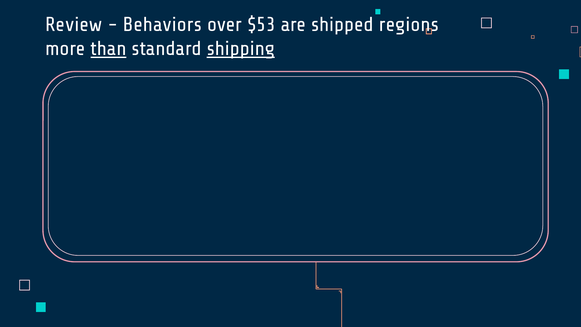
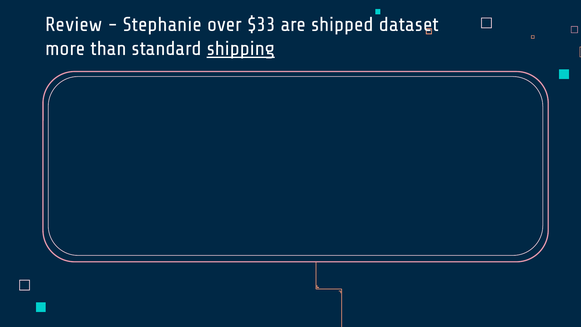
Behaviors: Behaviors -> Stephanie (162, 24)
$53: $53 -> $33 (261, 24)
regions: regions -> dataset (409, 24)
than underline: present -> none (108, 49)
